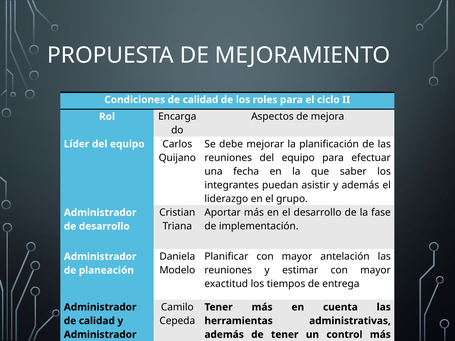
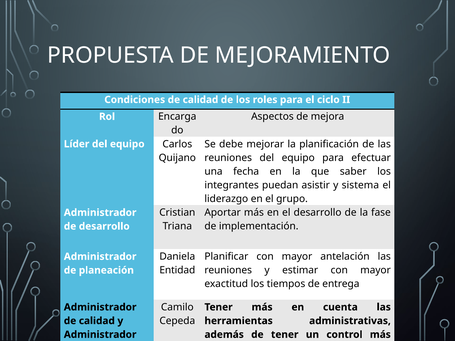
y además: además -> sistema (360, 185)
Modelo: Modelo -> Entidad (177, 270)
